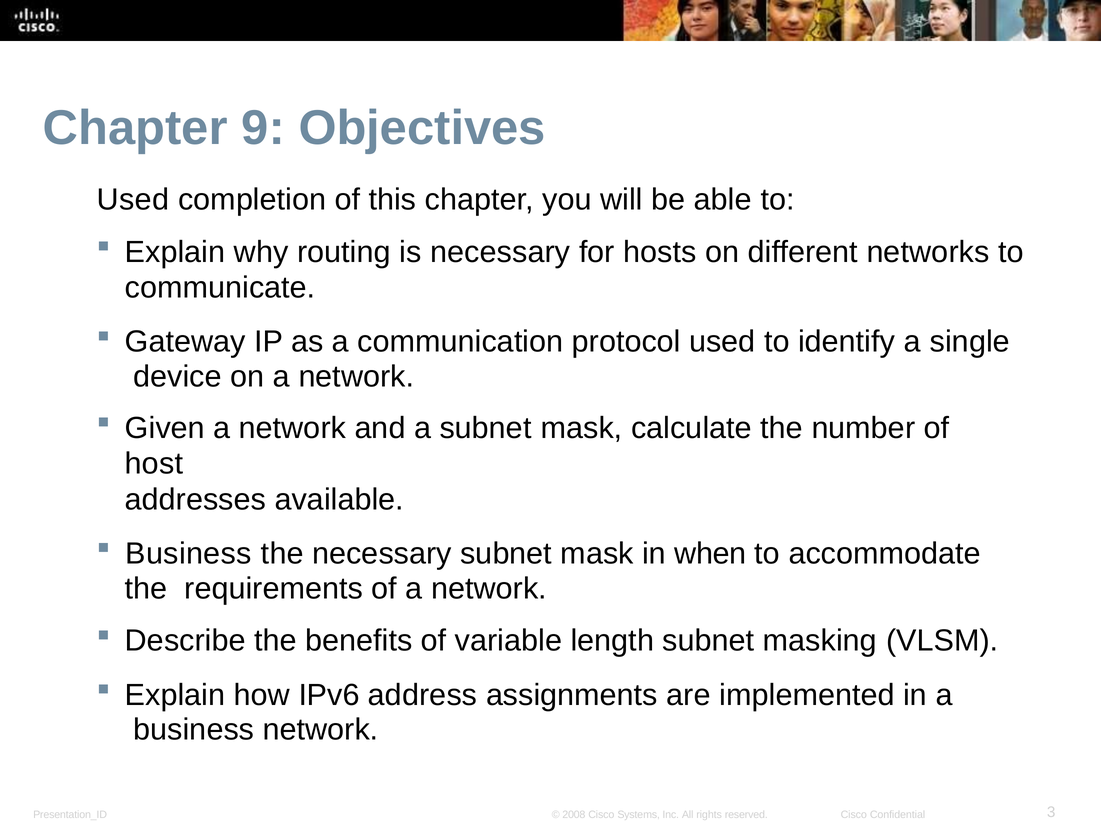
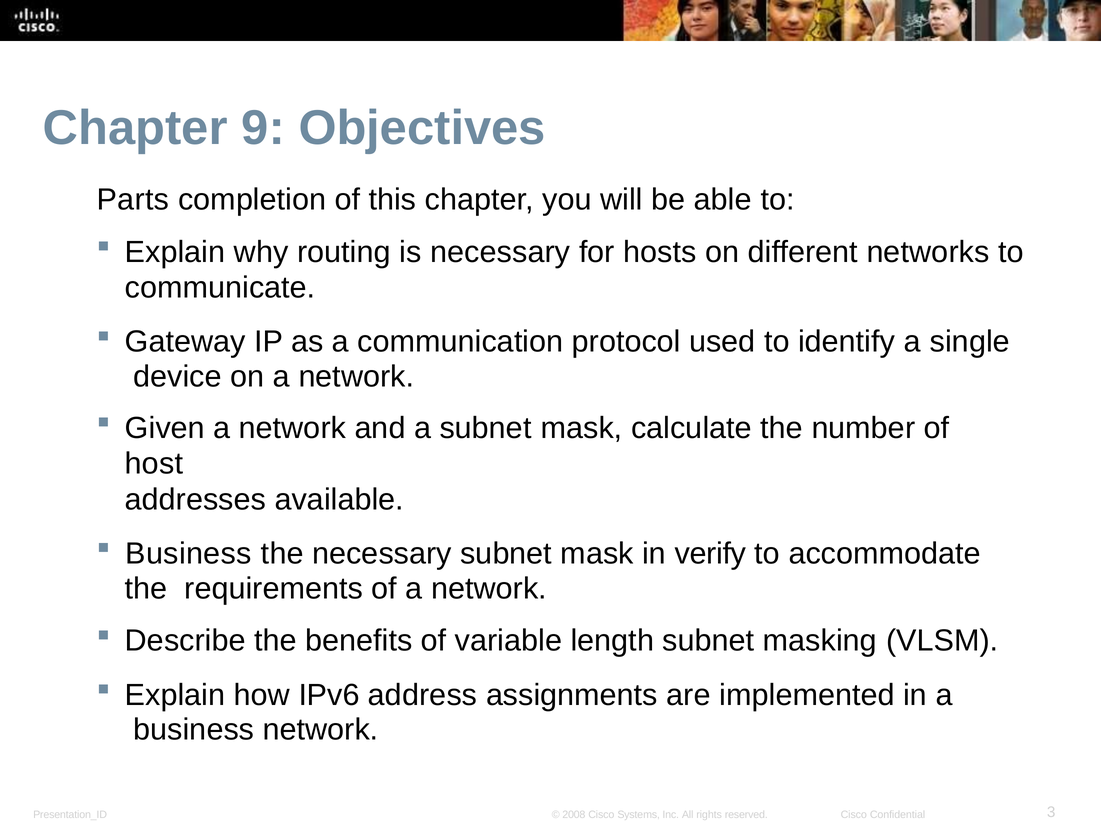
Used: Used -> Parts (133, 200)
when: when -> verify (710, 554)
